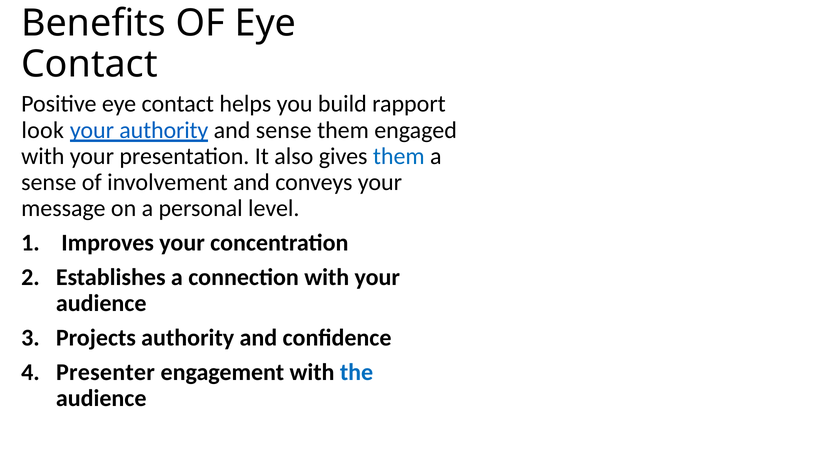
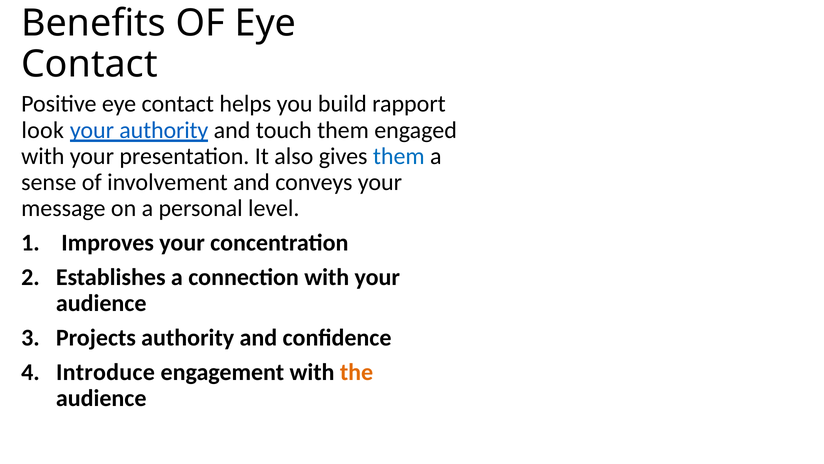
and sense: sense -> touch (284, 130)
Presenter: Presenter -> Introduce (105, 372)
the colour: blue -> orange (357, 372)
